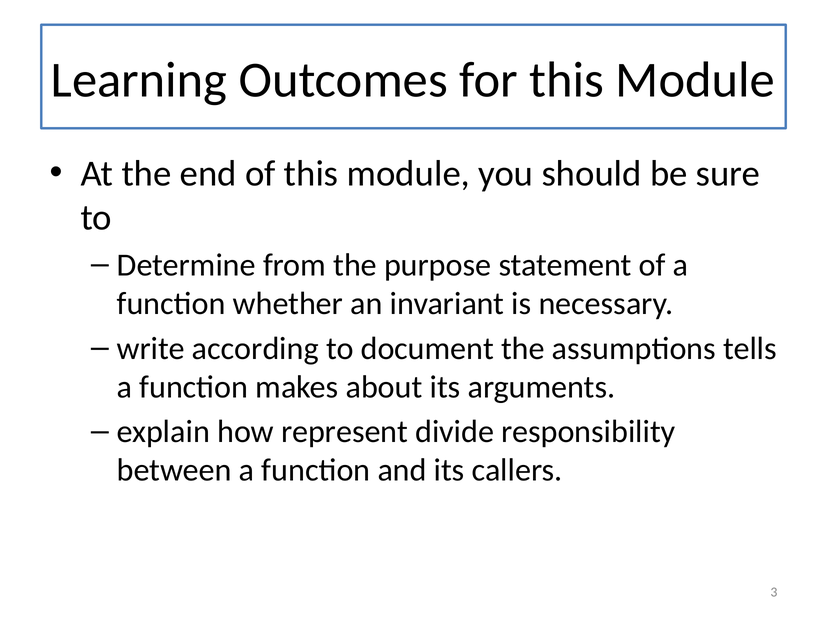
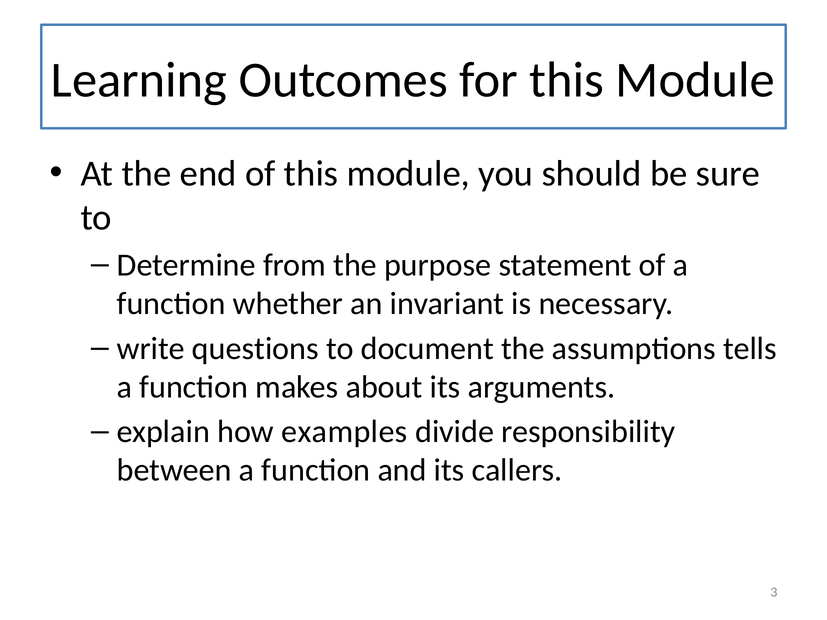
according: according -> questions (255, 349)
represent: represent -> examples (344, 432)
